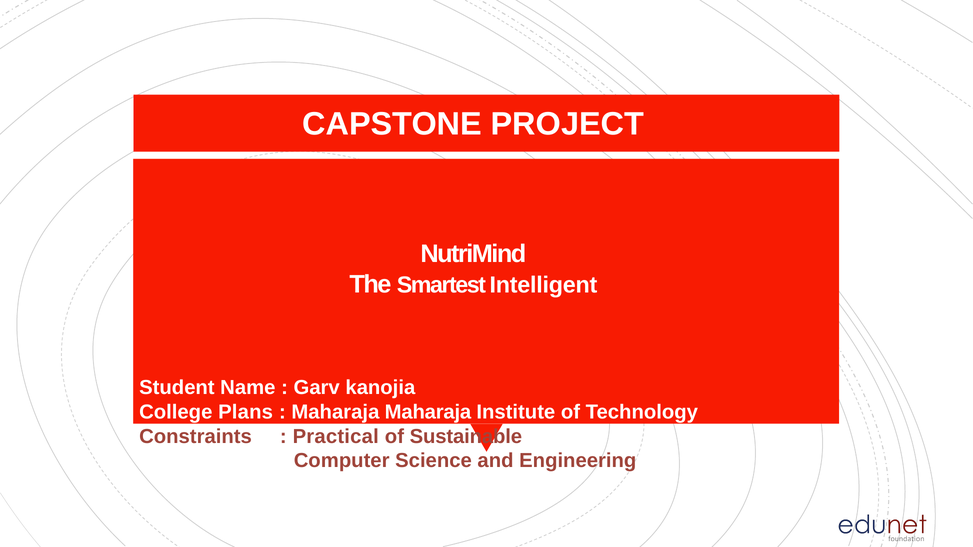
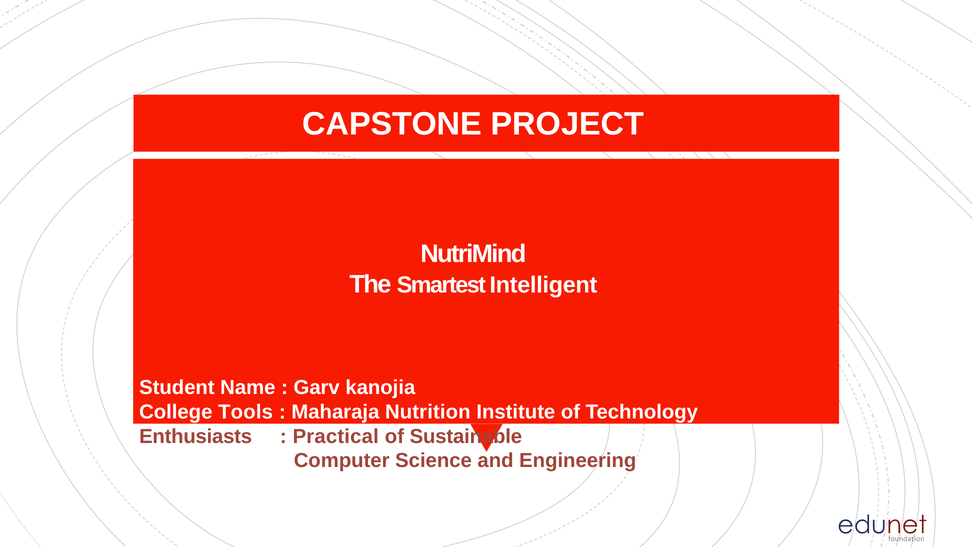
Plans: Plans -> Tools (246, 412)
Maharaja Maharaja: Maharaja -> Nutrition (428, 412)
Constraints: Constraints -> Enthusiasts (196, 437)
